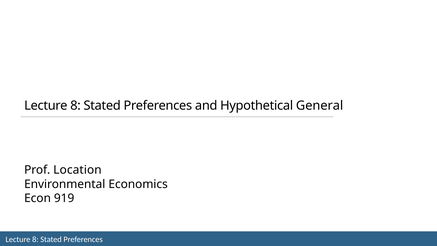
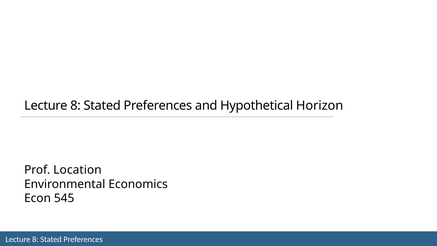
General: General -> Horizon (320, 106)
919: 919 -> 545 (64, 198)
